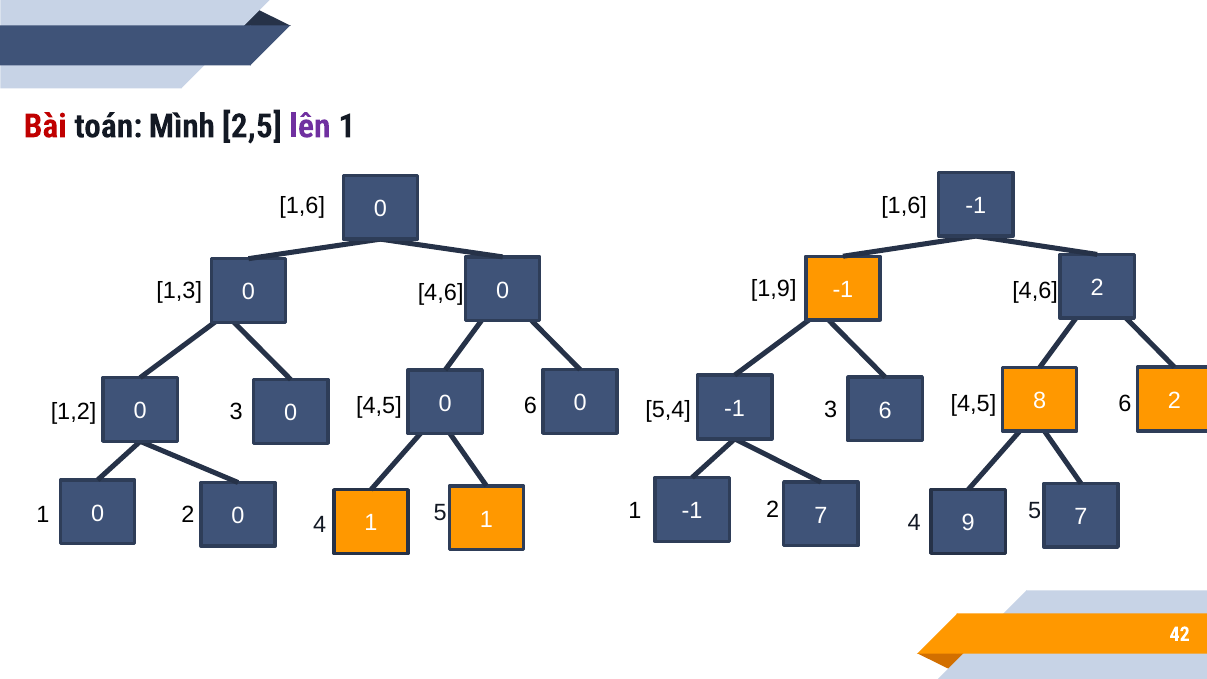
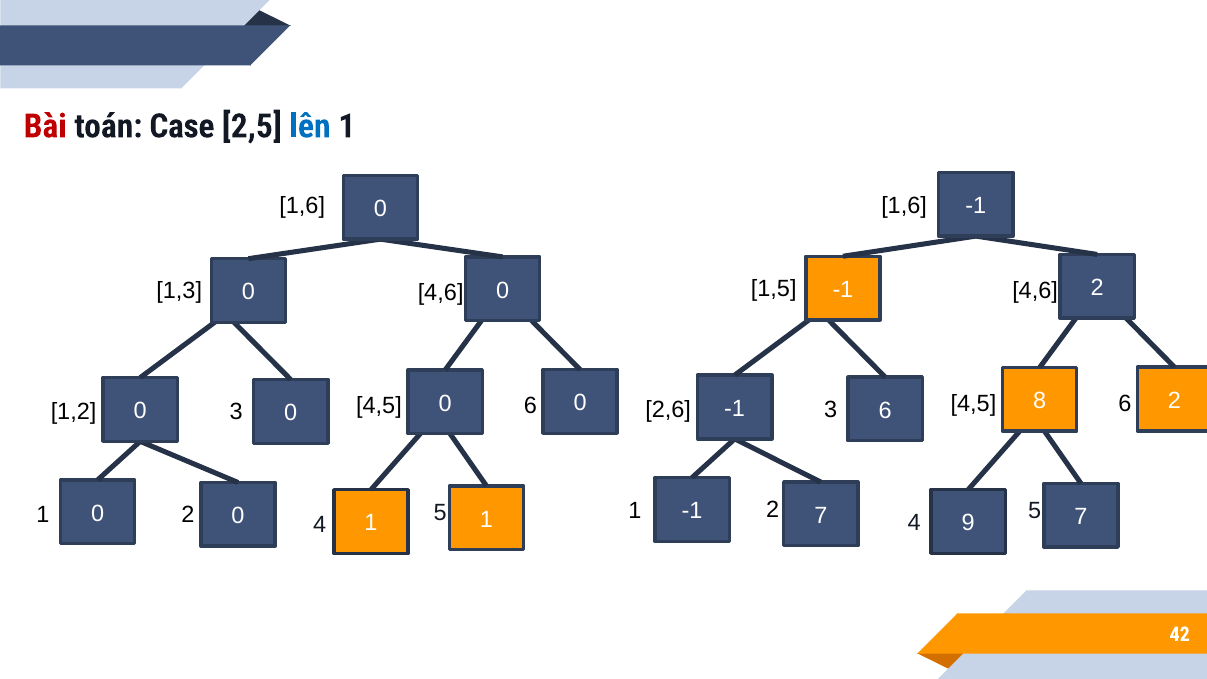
Mình: Mình -> Case (182, 126)
lên colour: purple -> blue (310, 126)
1,9: 1,9 -> 1,5 (774, 289)
5,4: 5,4 -> 2,6 (668, 409)
